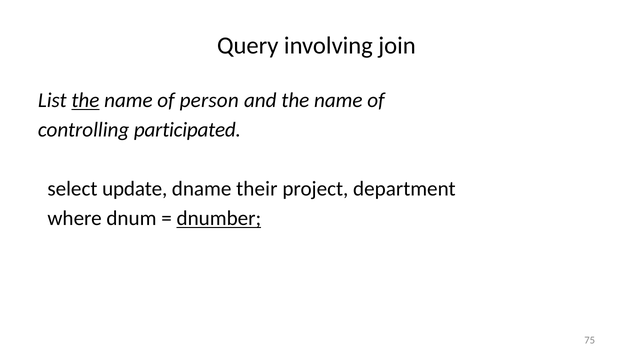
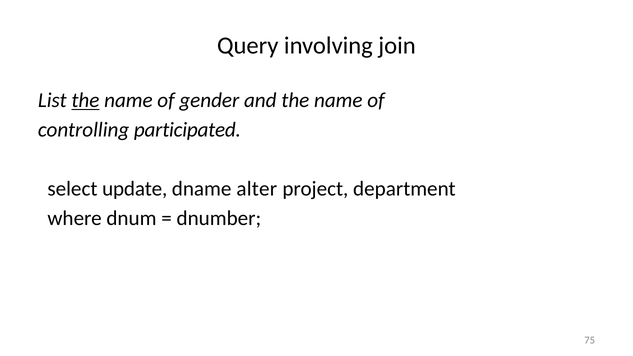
person: person -> gender (209, 100)
their: their -> alter (257, 189)
dnumber underline: present -> none (219, 219)
